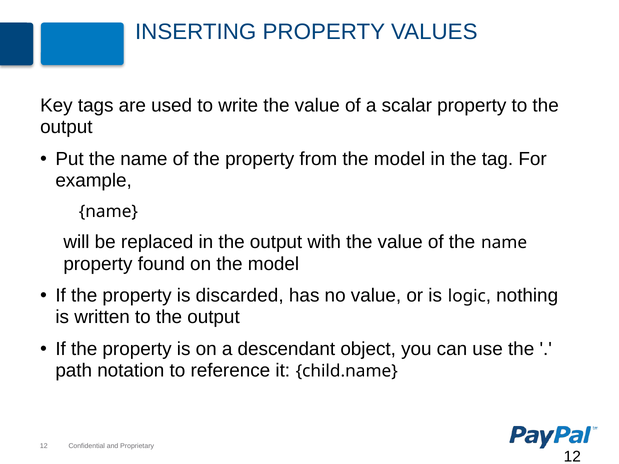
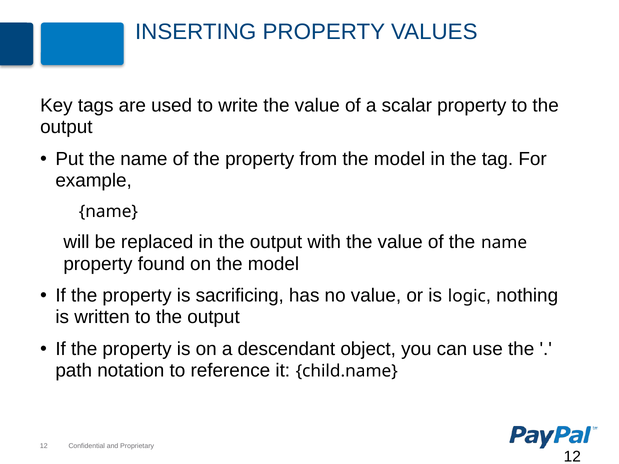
discarded: discarded -> sacrificing (240, 296)
